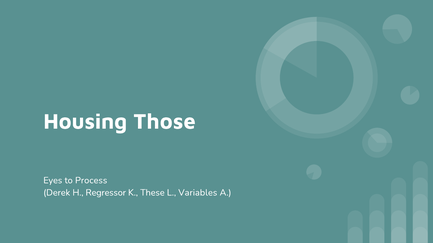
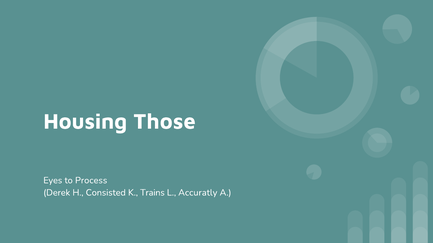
Regressor: Regressor -> Consisted (106, 193)
These: These -> Trains (152, 193)
Variables: Variables -> Accuratly (198, 193)
